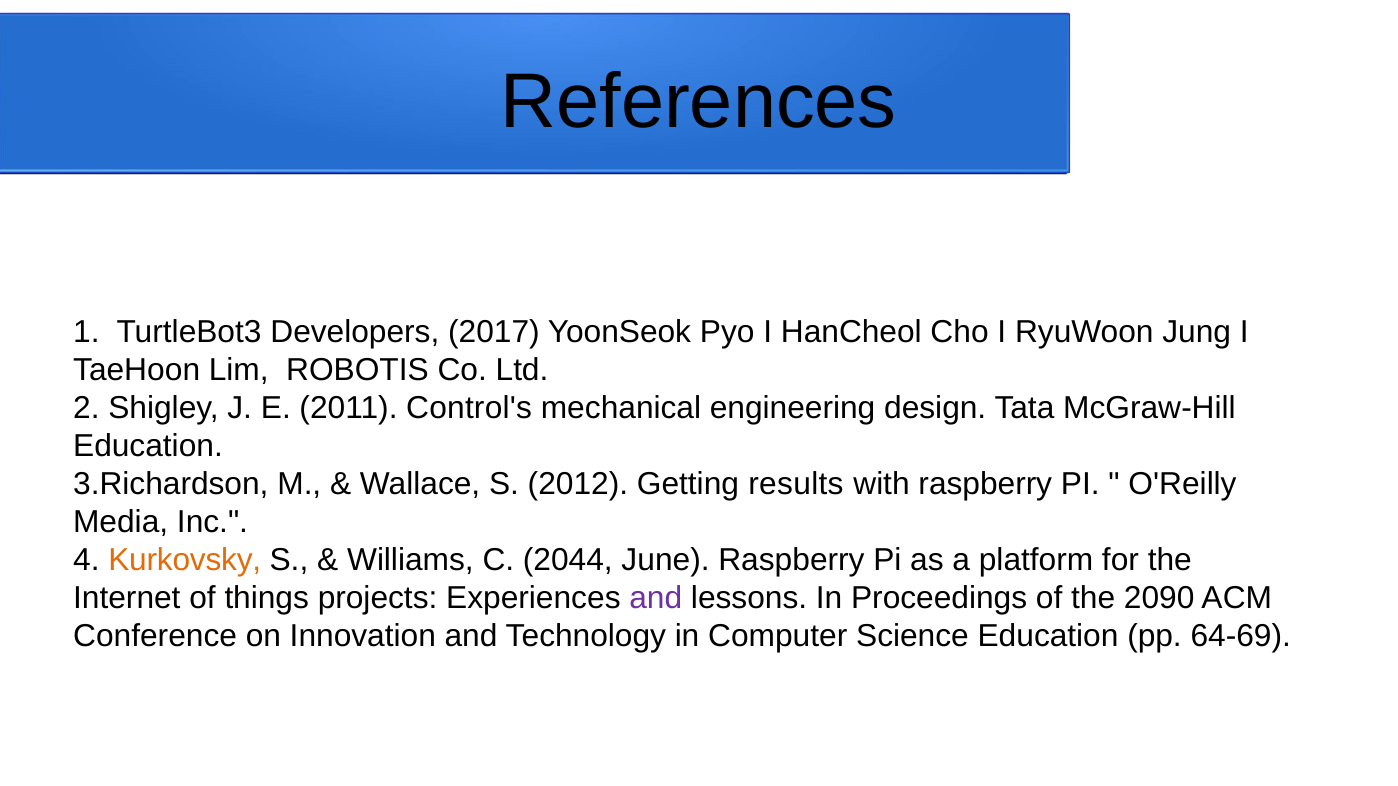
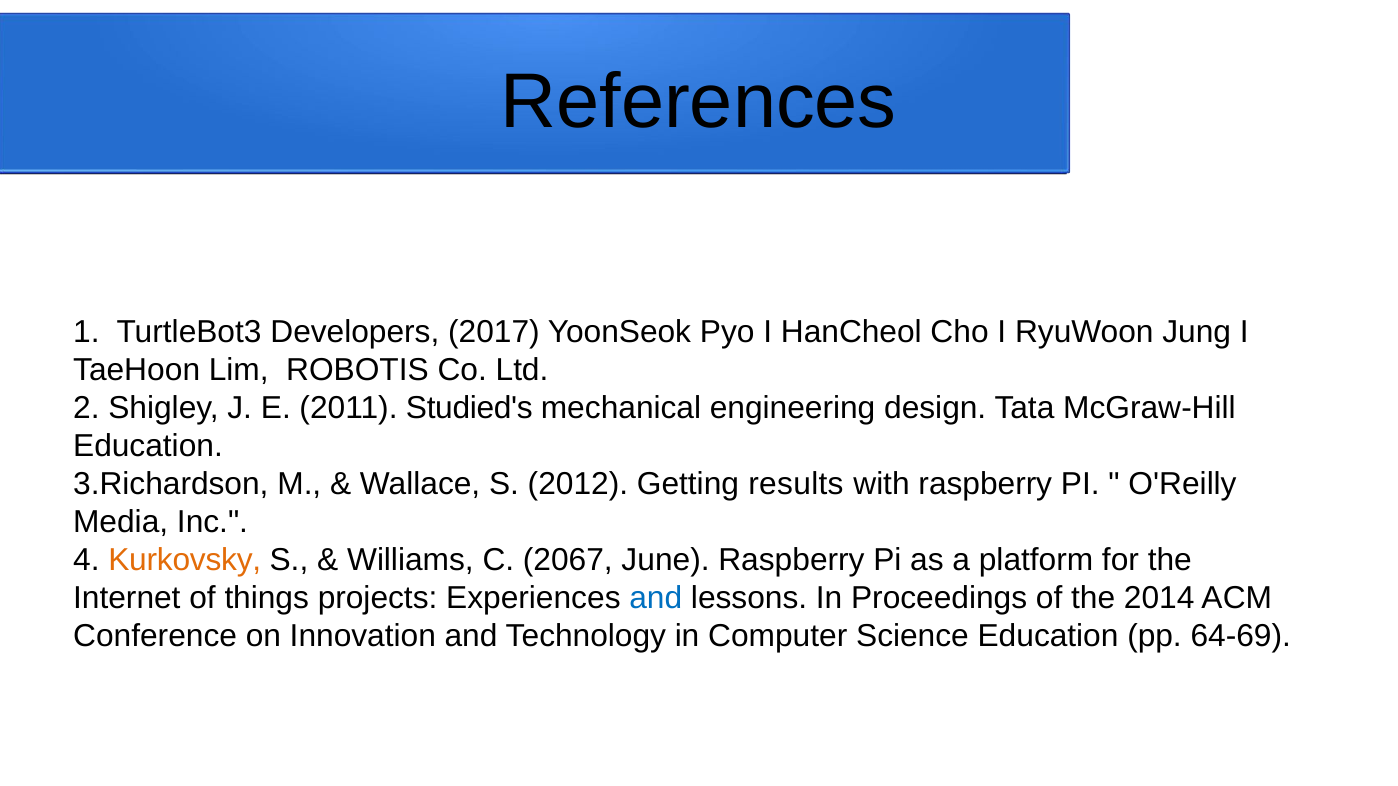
Control's: Control's -> Studied's (469, 408)
2044: 2044 -> 2067 (568, 560)
and colour: purple -> blue (656, 598)
2090: 2090 -> 2014 (1159, 598)
